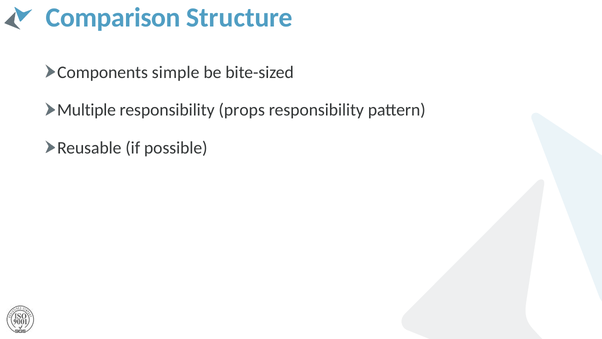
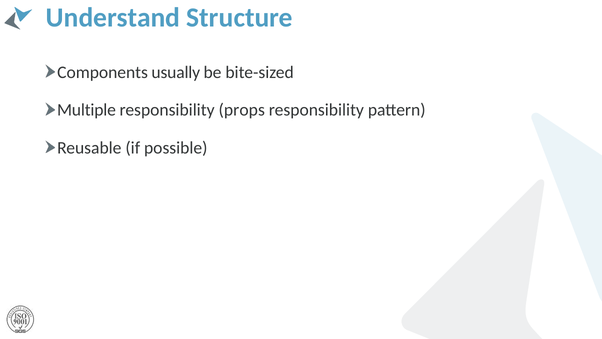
Comparison: Comparison -> Understand (113, 18)
simple: simple -> usually (176, 72)
